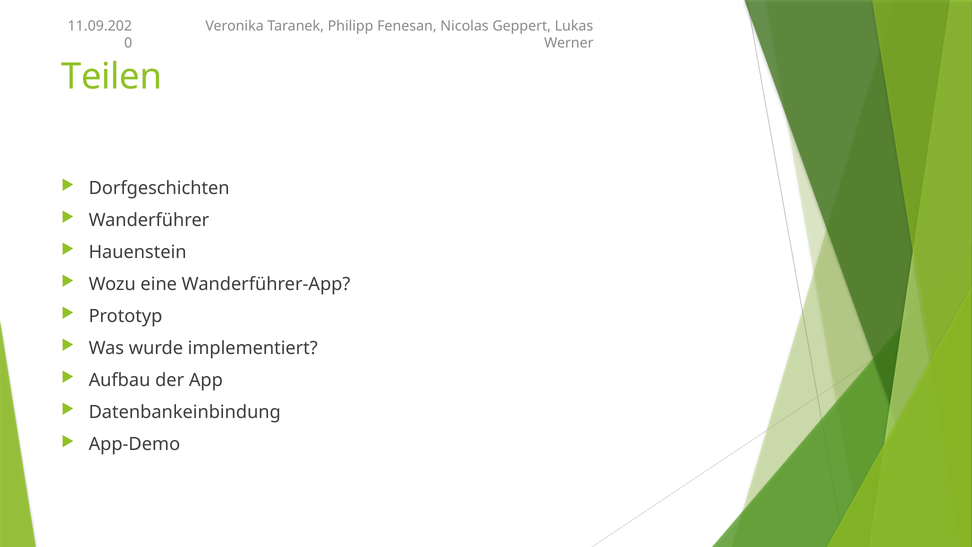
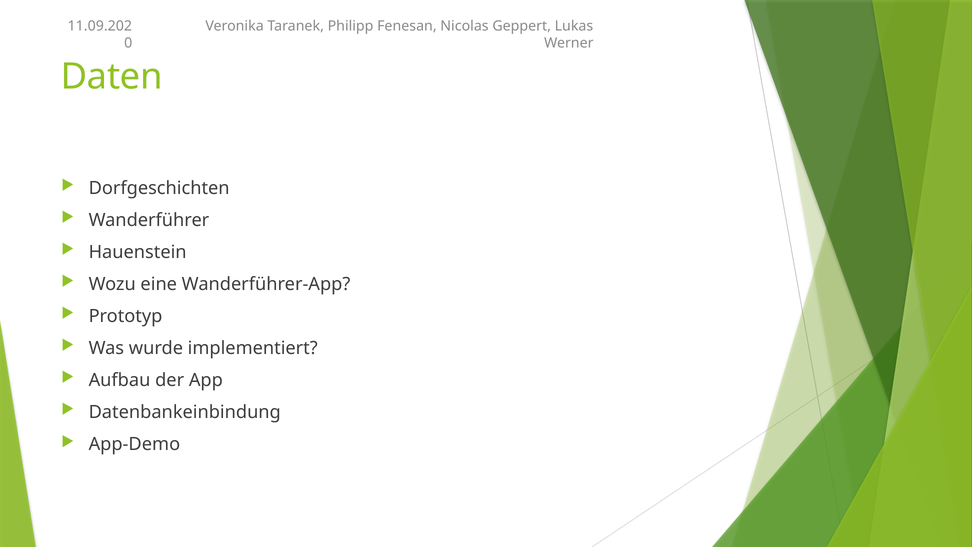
Teilen: Teilen -> Daten (112, 77)
